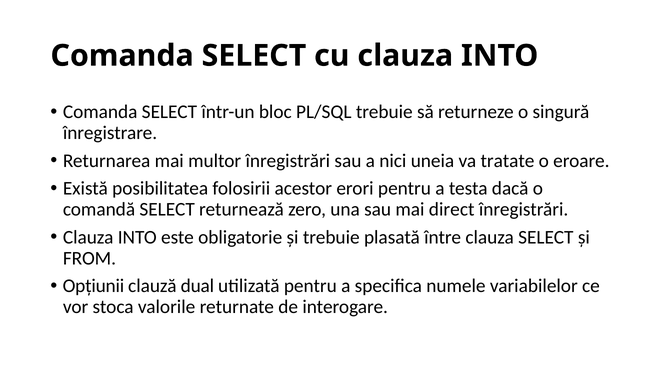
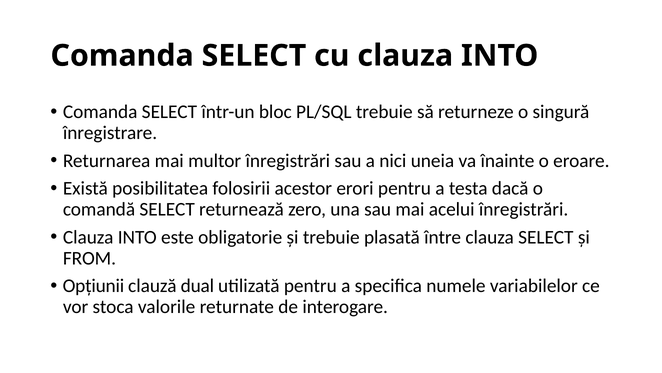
tratate: tratate -> înainte (508, 161)
direct: direct -> acelui (452, 209)
